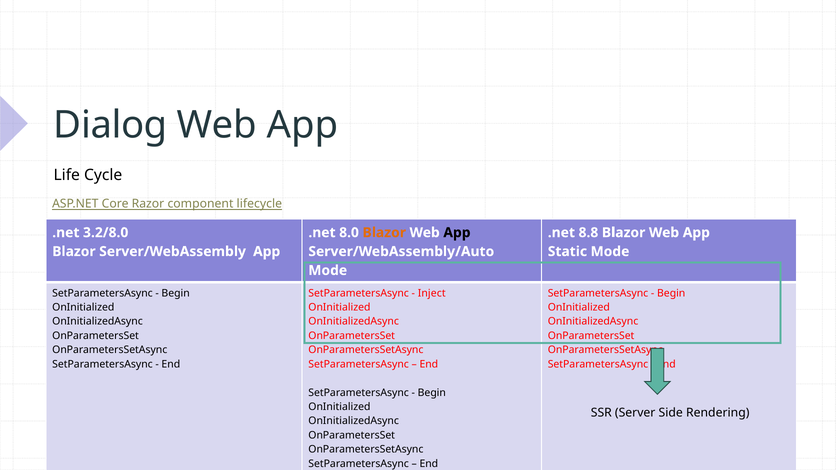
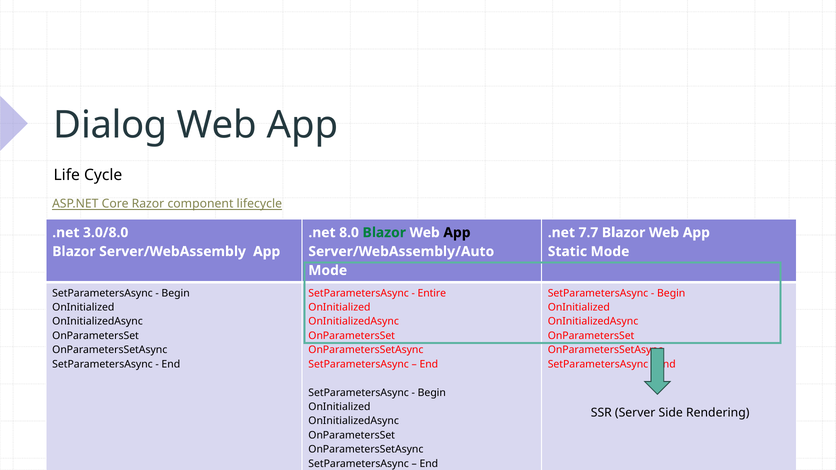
3.2/8.0: 3.2/8.0 -> 3.0/8.0 (106, 233)
Blazor colour: orange -> green (384, 233)
8.8: 8.8 -> 7.7 (588, 233)
Inject: Inject -> Entire (432, 293)
